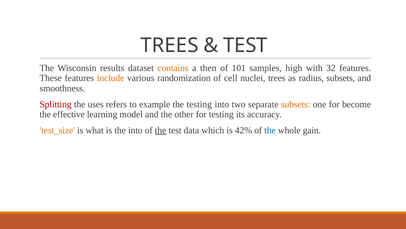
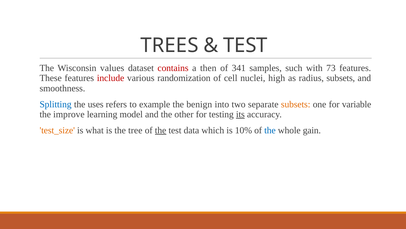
results: results -> values (112, 68)
contains colour: orange -> red (173, 68)
101: 101 -> 341 (239, 68)
high: high -> such (294, 68)
32: 32 -> 73 (331, 68)
include colour: orange -> red (111, 78)
nuclei trees: trees -> high (277, 78)
Splitting colour: red -> blue (56, 104)
the testing: testing -> benign (199, 104)
become: become -> variable (357, 104)
effective: effective -> improve (69, 114)
its underline: none -> present (240, 114)
the into: into -> tree (135, 130)
42%: 42% -> 10% (243, 130)
